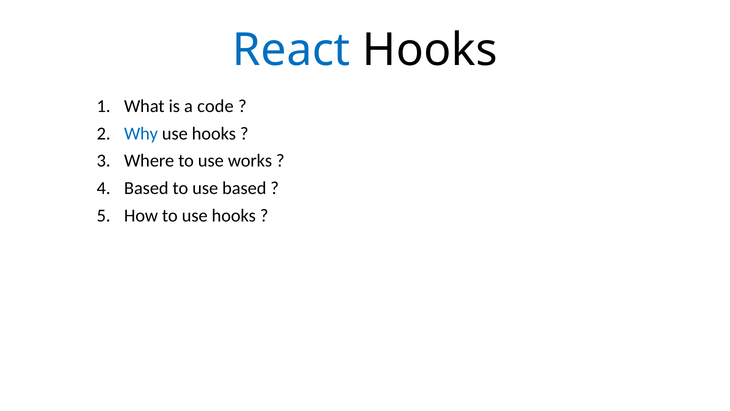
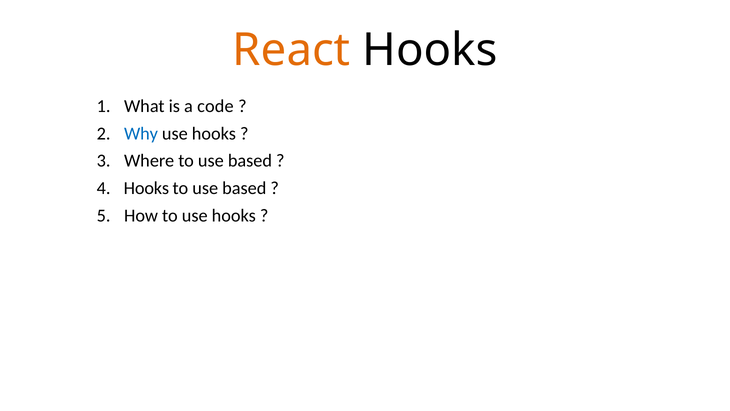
React colour: blue -> orange (291, 50)
Where to use works: works -> based (250, 161)
Based: Based -> Hooks (146, 188)
